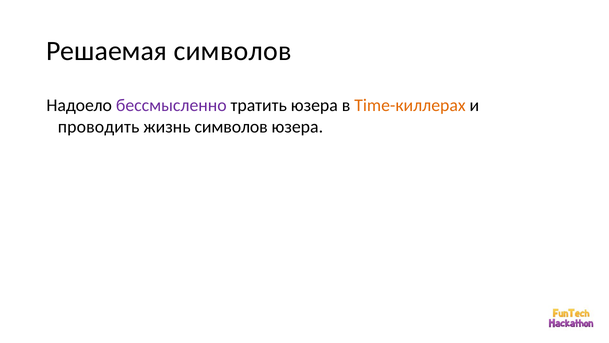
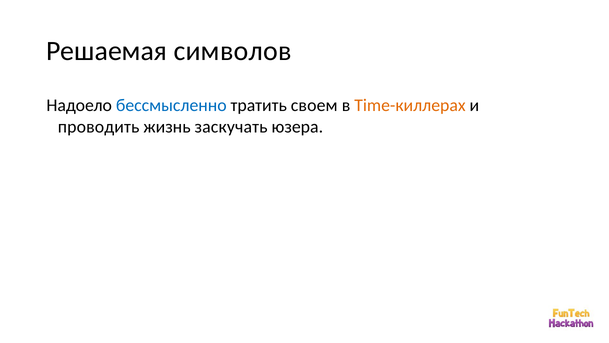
бессмысленно colour: purple -> blue (171, 105)
тратить юзера: юзера -> своем (314, 105)
жизнь символов: символов -> заскучать (231, 127)
